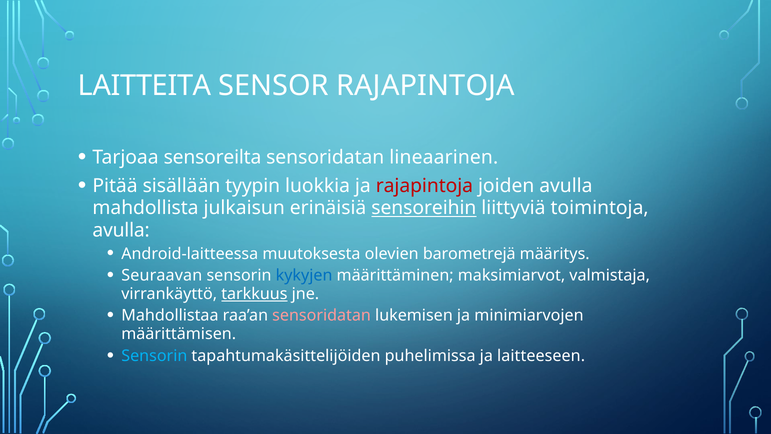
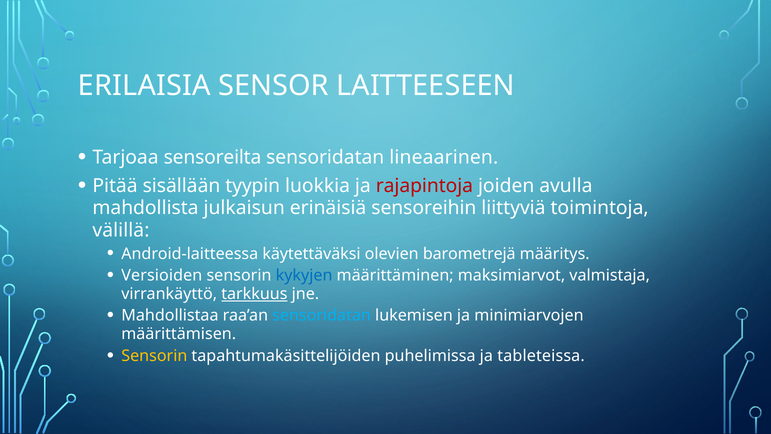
LAITTEITA: LAITTEITA -> ERILAISIA (144, 86)
SENSOR RAJAPINTOJA: RAJAPINTOJA -> LAITTEESEEN (426, 86)
sensoreihin underline: present -> none (424, 208)
avulla: avulla -> välillä (121, 230)
muutoksesta: muutoksesta -> käytettäväksi (311, 254)
Seuraavan: Seuraavan -> Versioiden (162, 275)
sensoridatan colour: pink -> light blue (322, 315)
Sensorin colour: light blue -> yellow (154, 356)
laitteeseen: laitteeseen -> tableteissa (541, 356)
